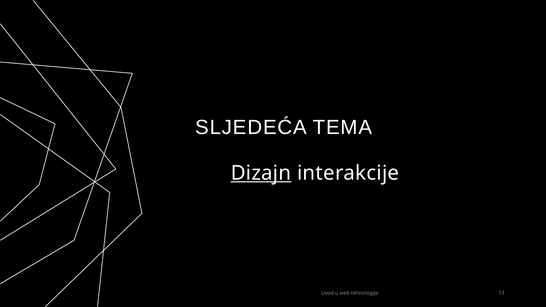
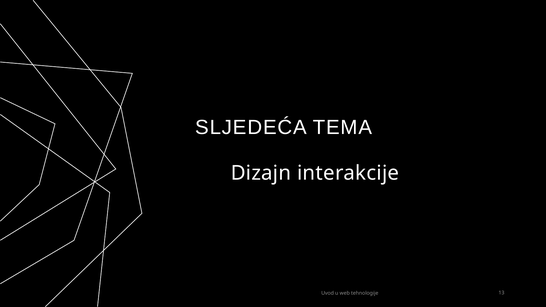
Dizajn underline: present -> none (261, 173)
